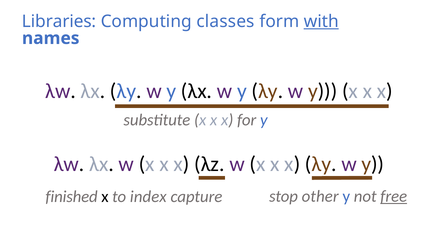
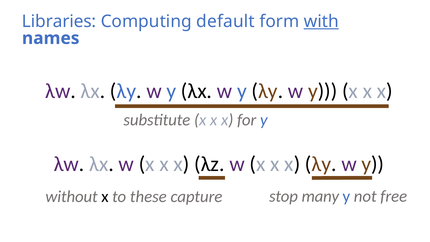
classes: classes -> default (226, 21)
finished: finished -> without (72, 196)
index: index -> these (148, 196)
other: other -> many (320, 196)
free underline: present -> none (394, 196)
